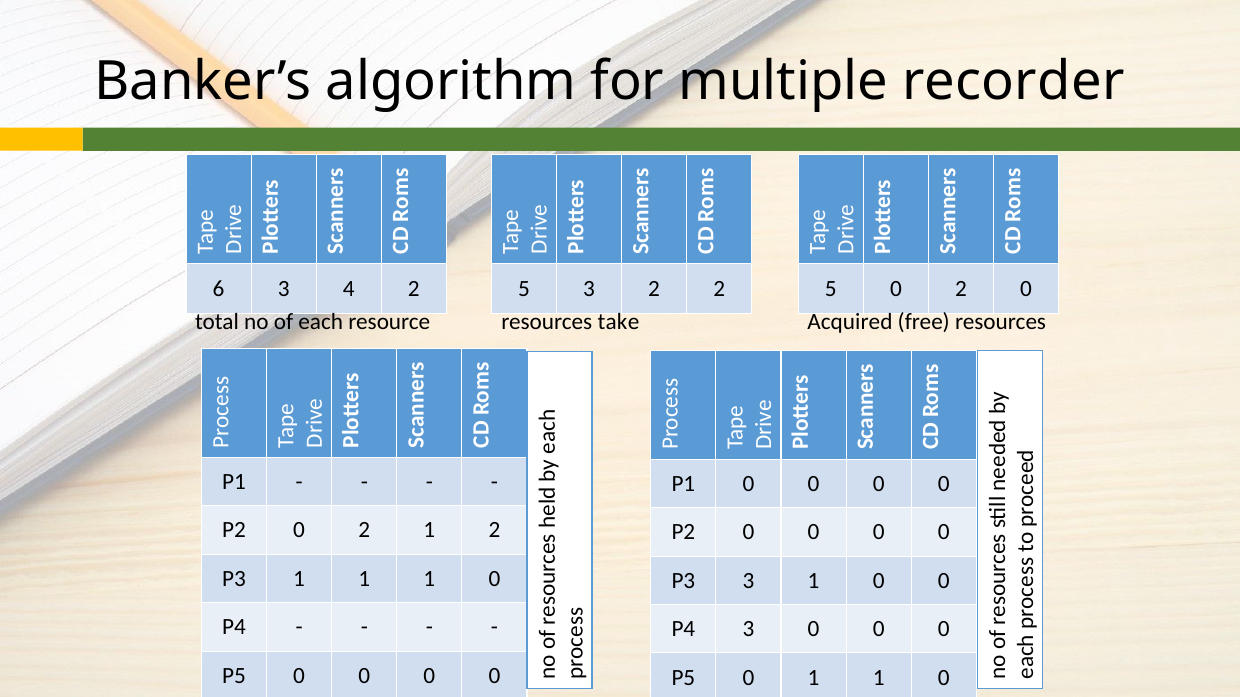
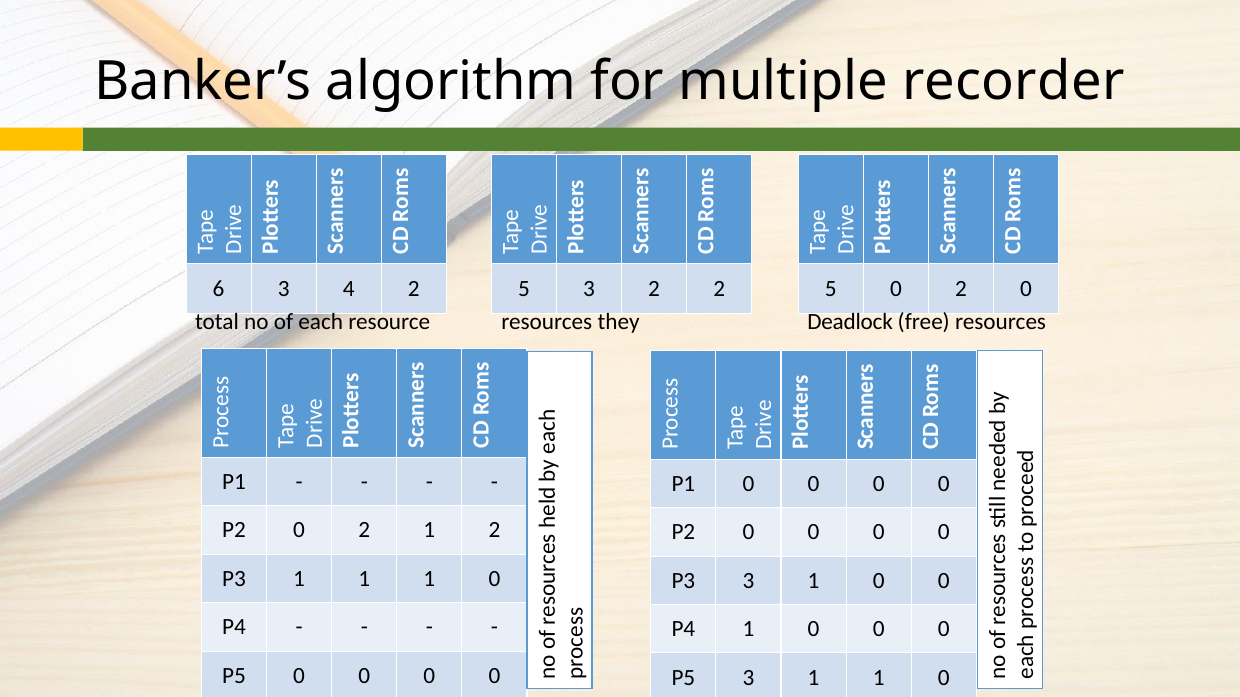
take: take -> they (619, 322)
Acquired: Acquired -> Deadlock (850, 322)
P4 3: 3 -> 1 (748, 629)
0: 0 -> 3 (748, 678)
